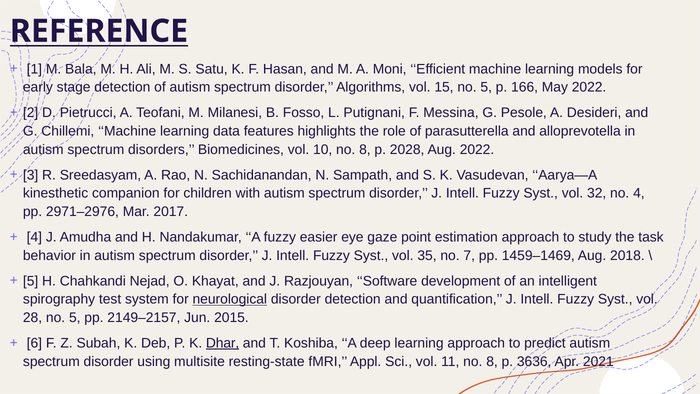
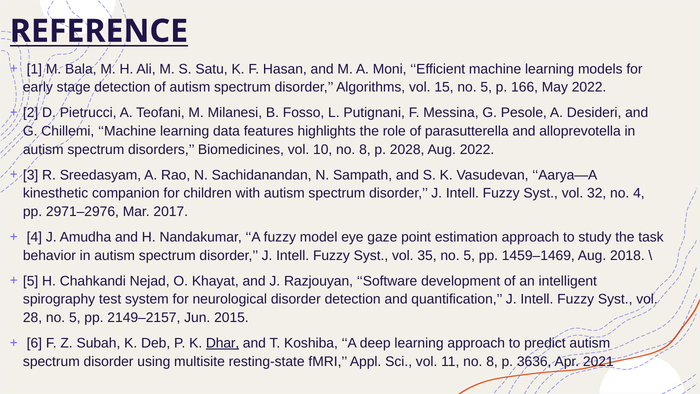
easier: easier -> model (319, 237)
35 no 7: 7 -> 5 (469, 255)
neurological underline: present -> none (230, 299)
